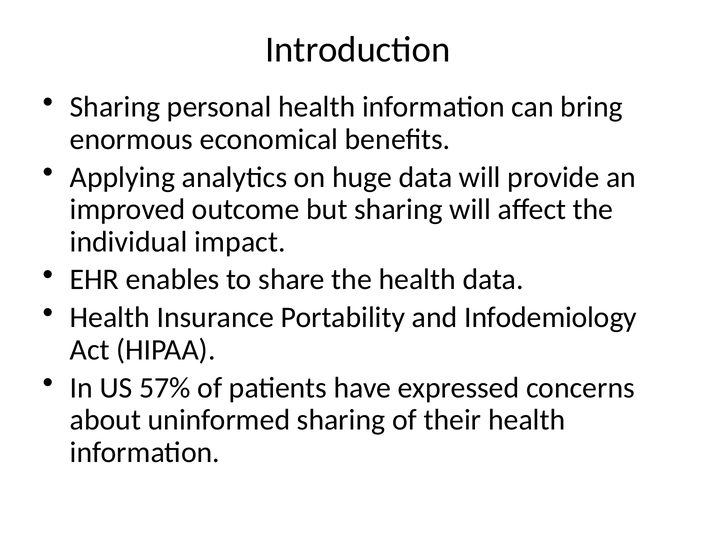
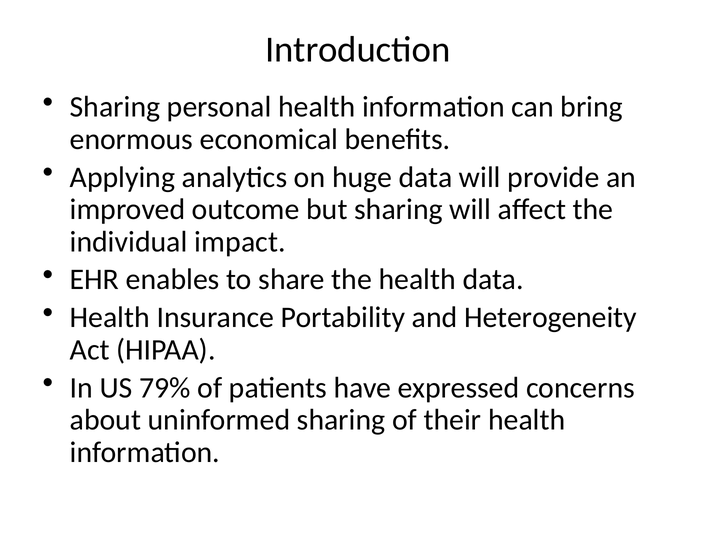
Infodemiology: Infodemiology -> Heterogeneity (550, 318)
57%: 57% -> 79% (165, 388)
